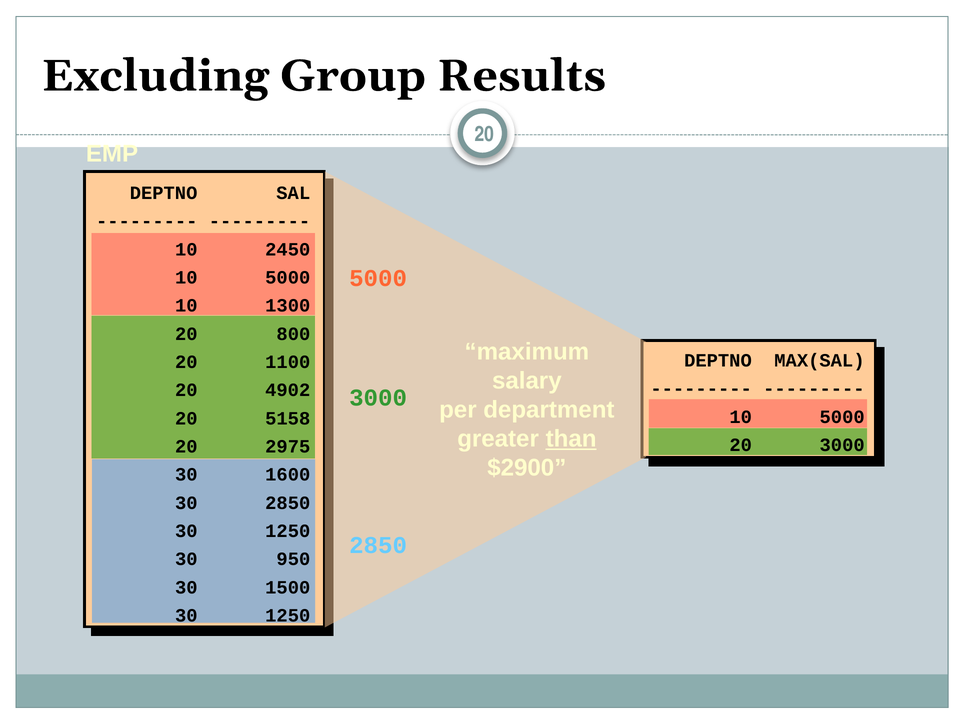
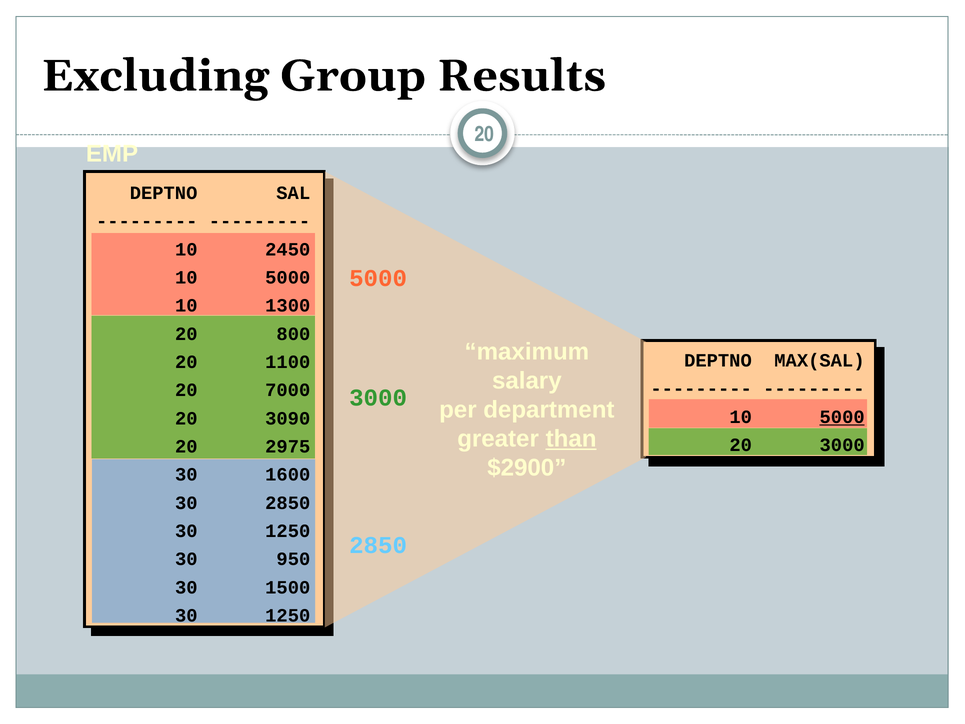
4902: 4902 -> 7000 (288, 390)
5000 underline: none -> present (842, 417)
5158: 5158 -> 3090 (288, 418)
